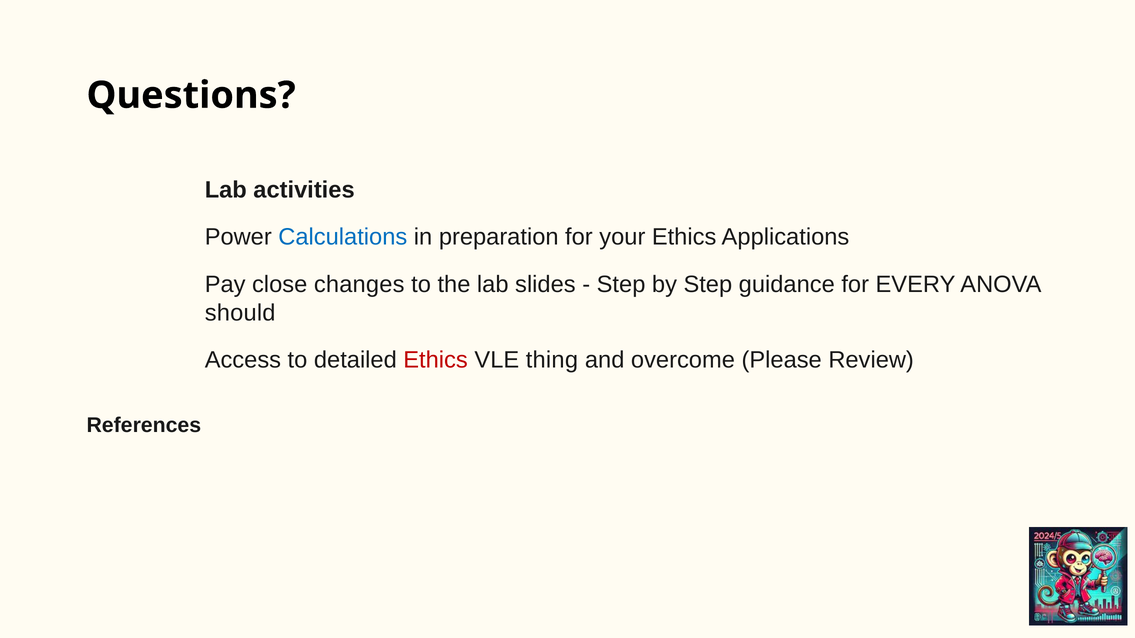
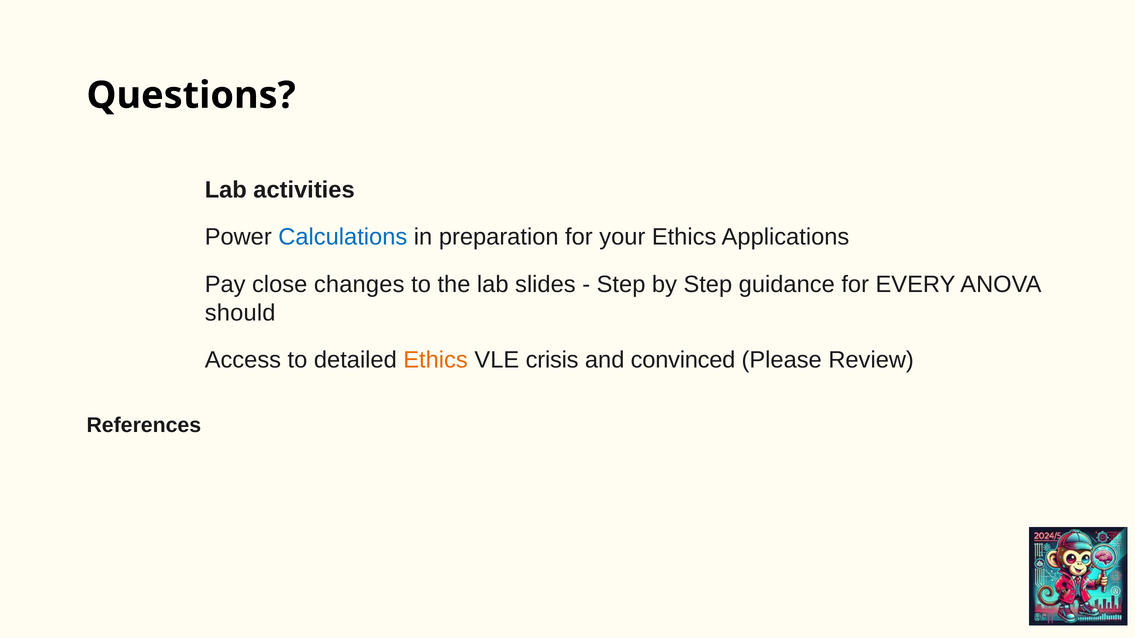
Ethics colour: red -> orange (436, 360)
thing: thing -> crisis (552, 360)
overcome: overcome -> convinced (683, 360)
